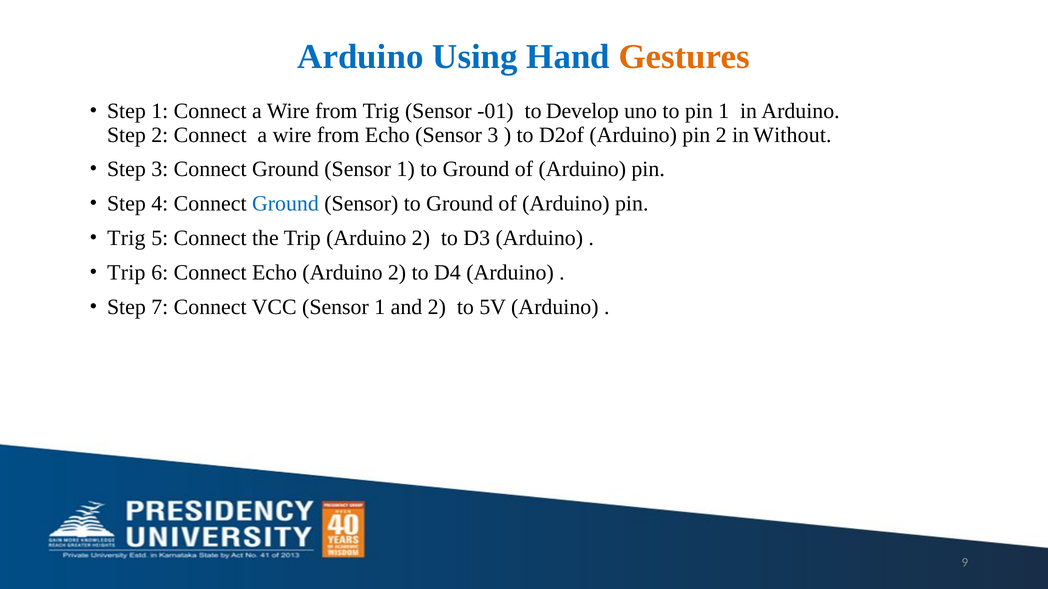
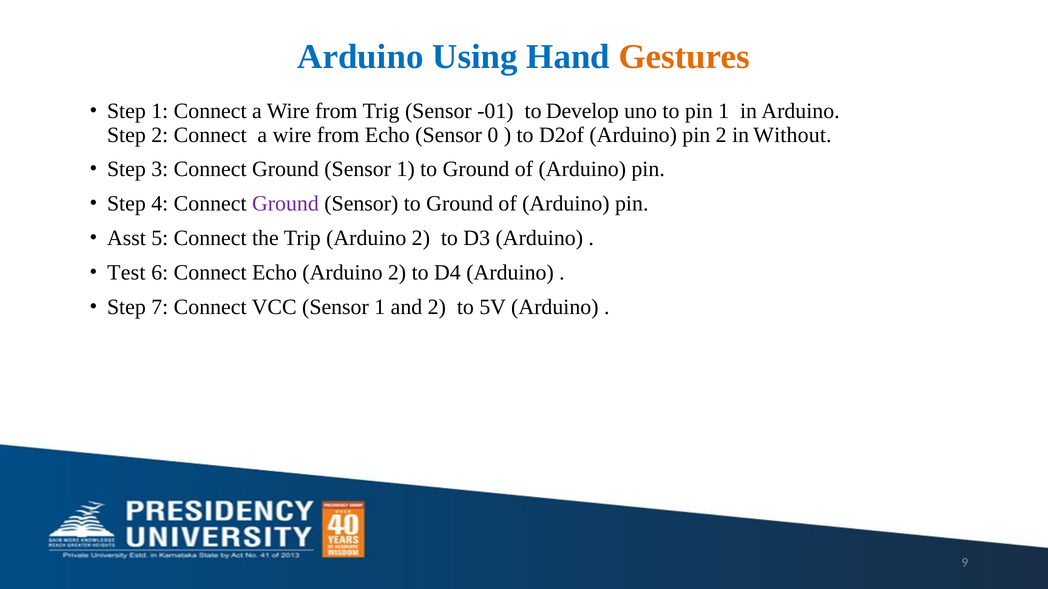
Sensor 3: 3 -> 0 (493, 135)
Ground colour: blue -> purple (285, 204)
Trig: Trig -> Asst (126, 238)
Trip: Trip -> Test (126, 273)
